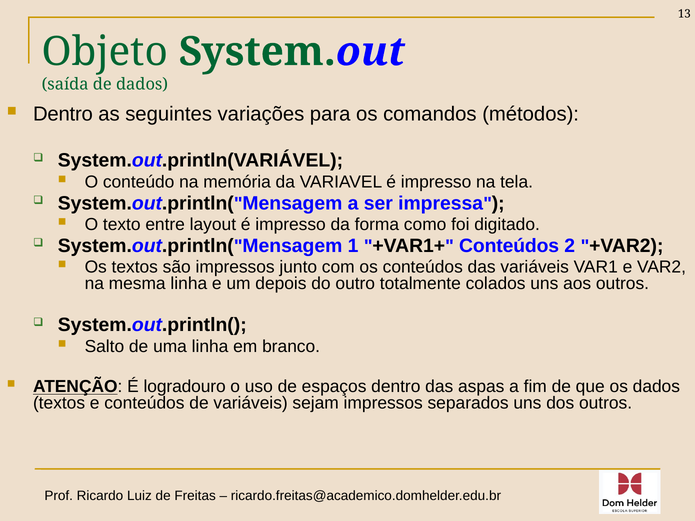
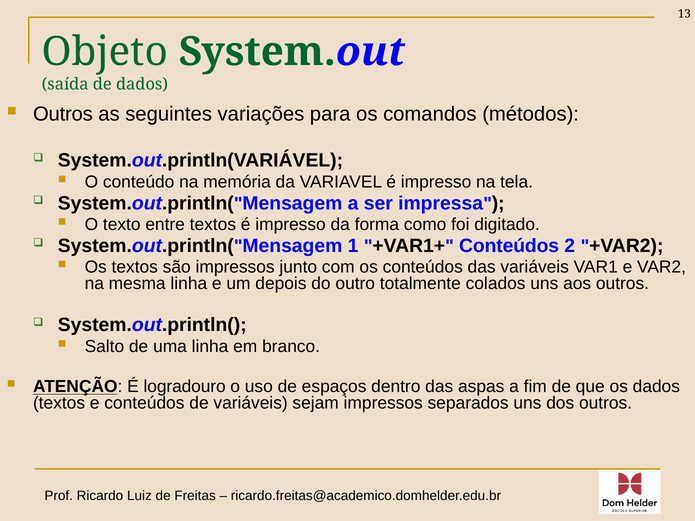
Dentro: Dentro -> Outros (63, 114)
entre layout: layout -> textos (213, 224)
